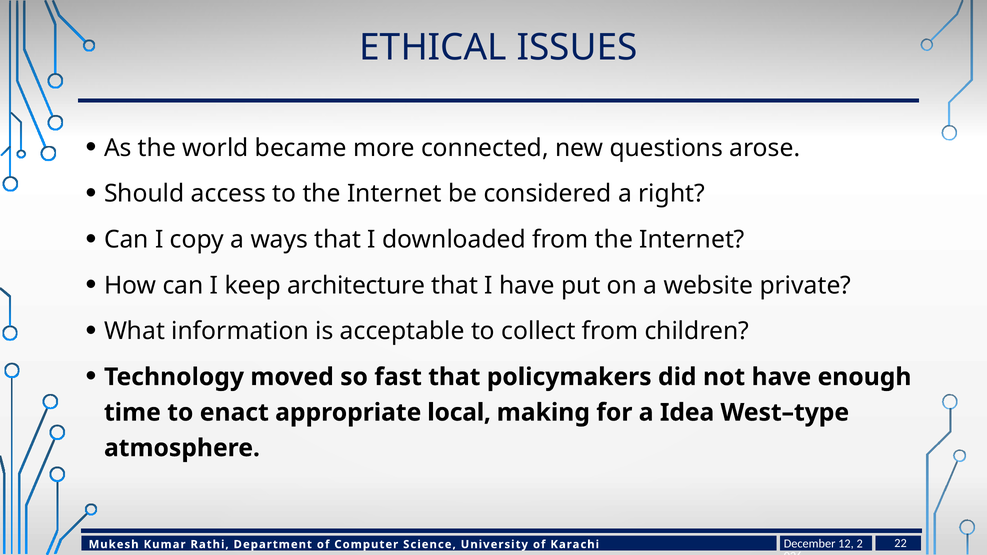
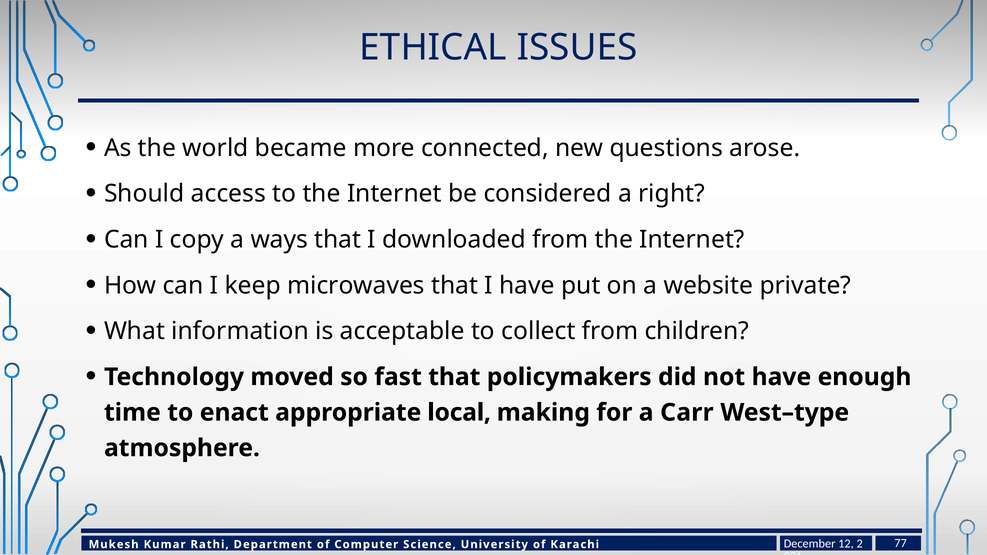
architecture: architecture -> microwaves (356, 285)
Idea: Idea -> Carr (687, 413)
22: 22 -> 77 (901, 543)
